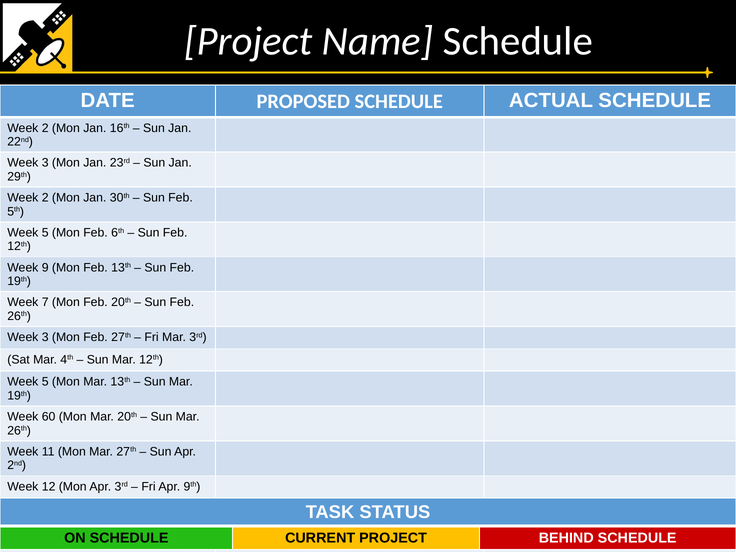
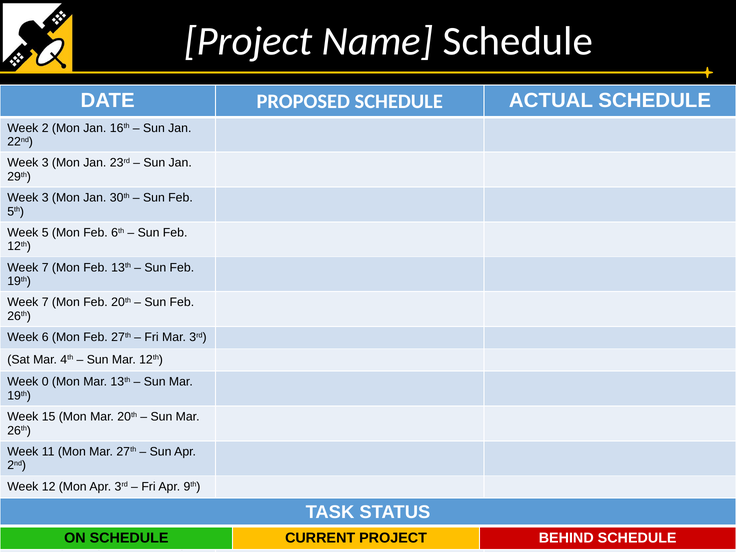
2: 2 -> 3 (45, 198)
9: 9 -> 7 (45, 268)
3: 3 -> 6 (45, 337)
5: 5 -> 0 (45, 382)
60: 60 -> 15 (49, 417)
